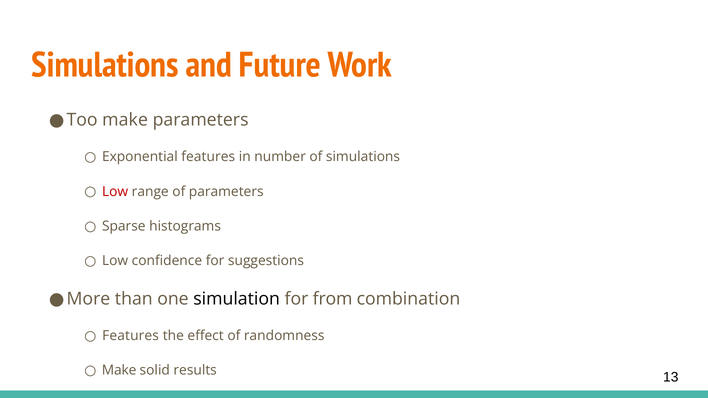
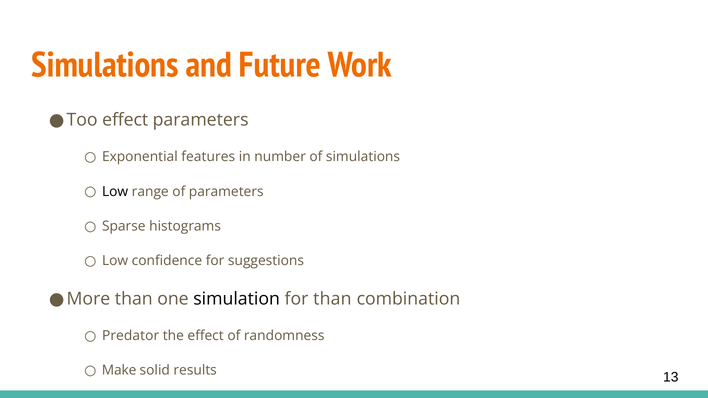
make: make -> effect (125, 120)
Low colour: red -> black (115, 192)
for from: from -> than (332, 299)
Features: Features -> Predator (131, 336)
